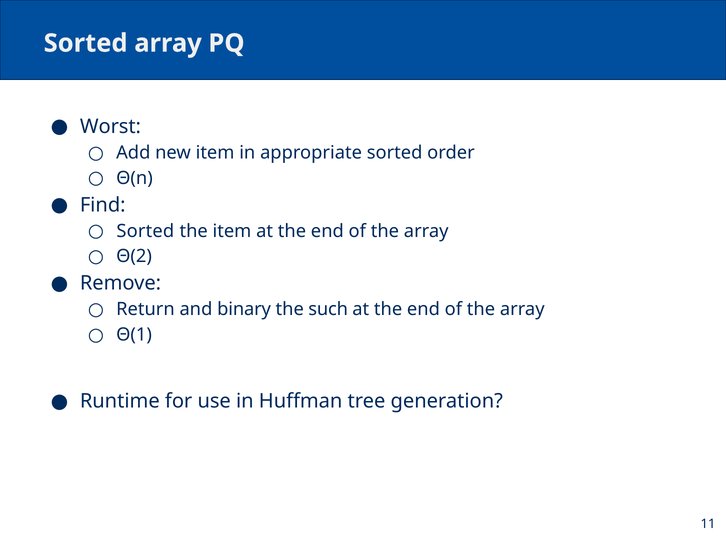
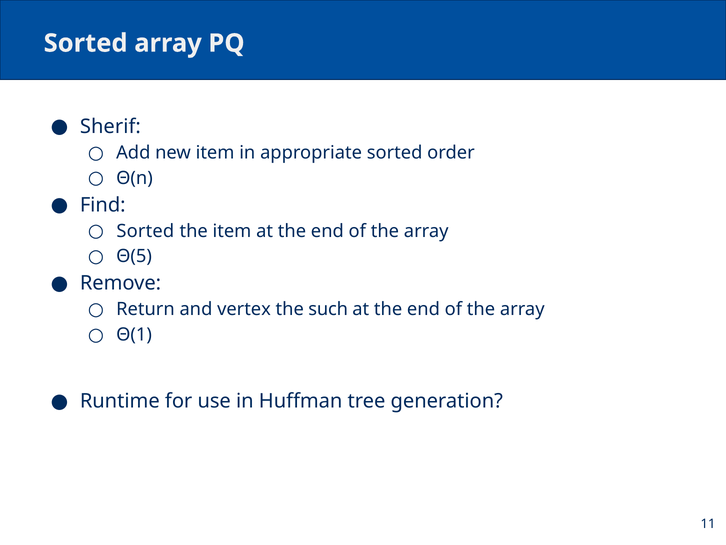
Worst: Worst -> Sherif (110, 127)
Θ(2: Θ(2 -> Θ(5 (134, 256)
binary: binary -> vertex (244, 309)
